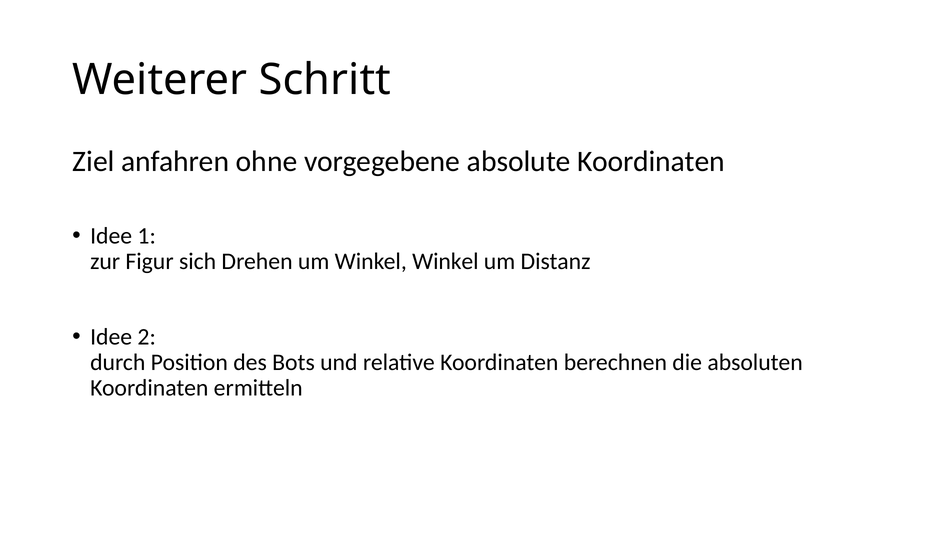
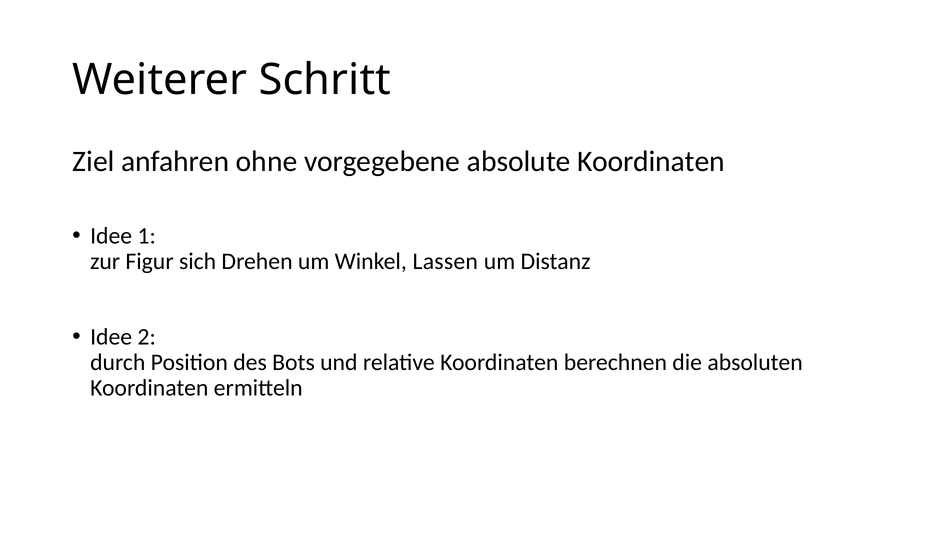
Winkel Winkel: Winkel -> Lassen (445, 261)
